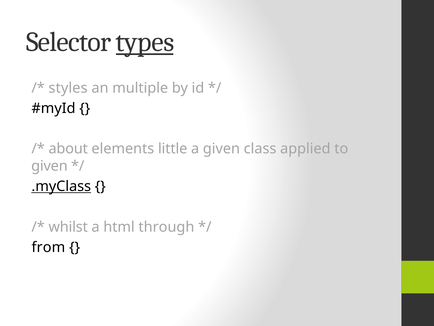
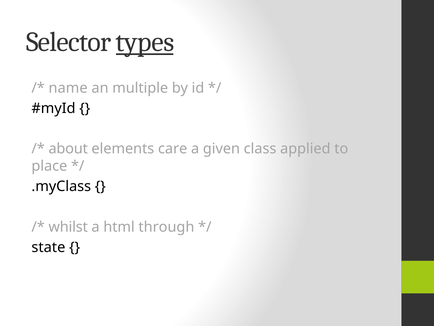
styles: styles -> name (68, 88)
little: little -> care (173, 149)
given: given -> place (49, 166)
.myClass underline: present -> none (61, 186)
from: from -> state (48, 247)
